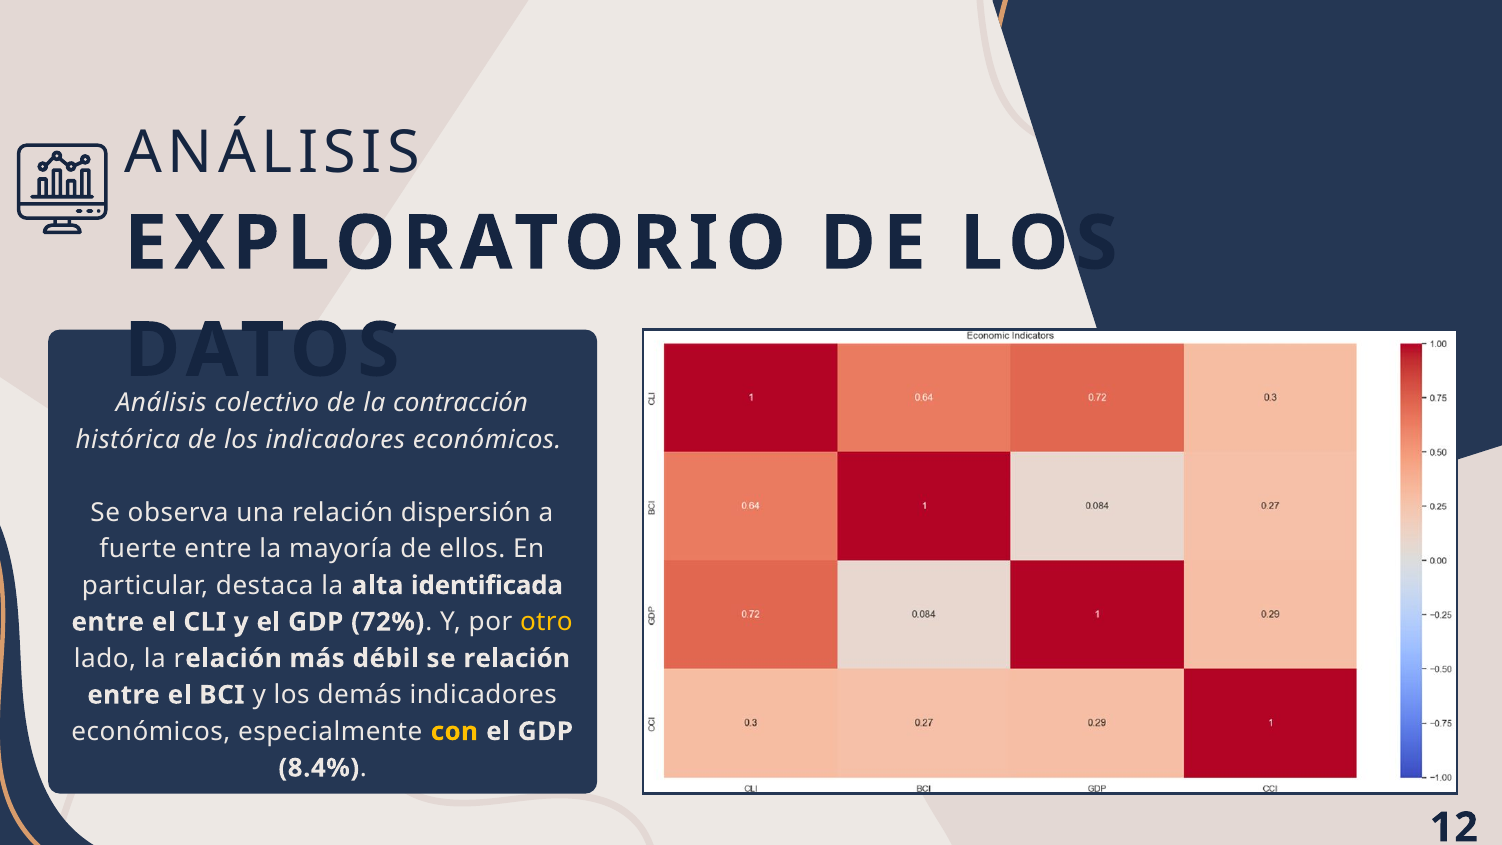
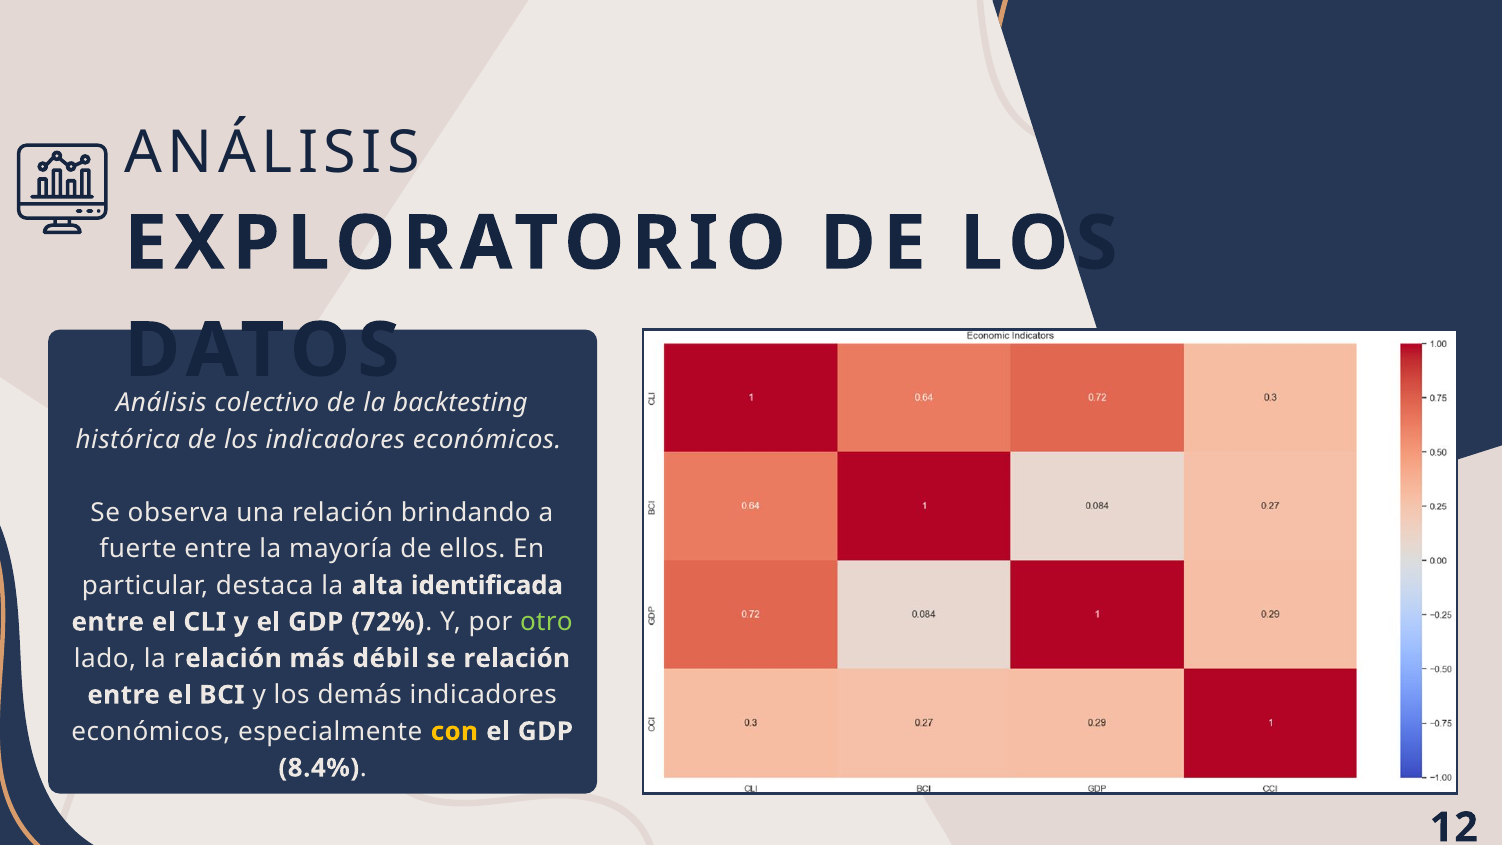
contracción: contracción -> backtesting (460, 403)
dispersión: dispersión -> brindando (466, 512)
otro colour: yellow -> light green (546, 622)
